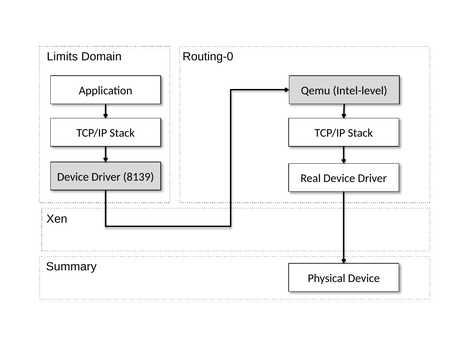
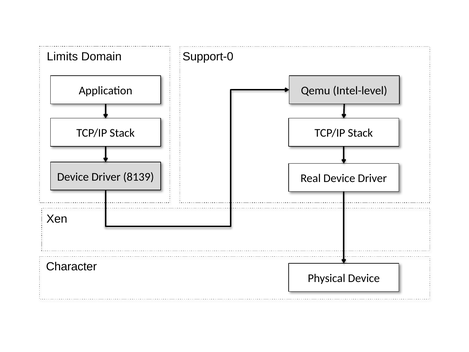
Routing-0: Routing-0 -> Support-0 (208, 57)
Summary: Summary -> Character (71, 266)
